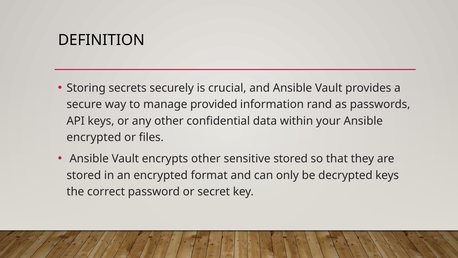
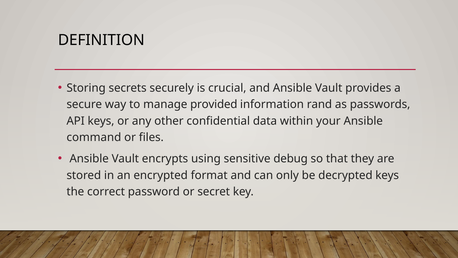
encrypted: encrypted -> command (94, 137)
encrypts other: other -> using (206, 159)
sensitive stored: stored -> debug (291, 159)
